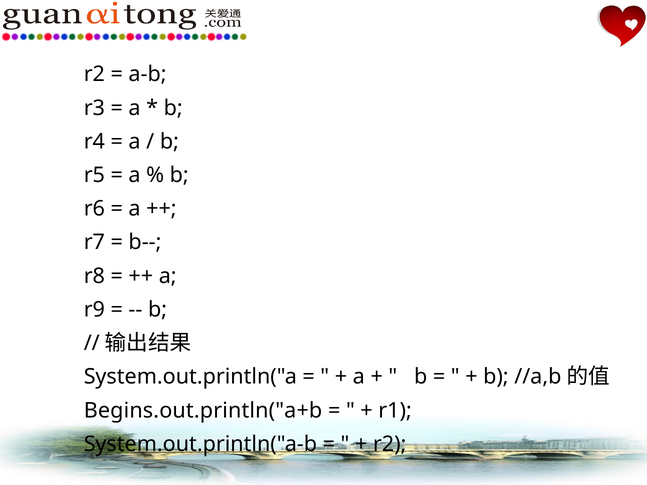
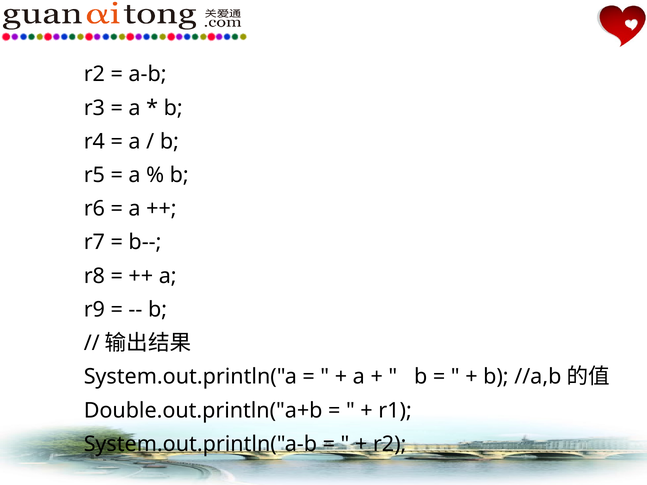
Begins.out.println("a+b: Begins.out.println("a+b -> Double.out.println("a+b (203, 411)
